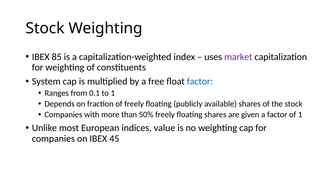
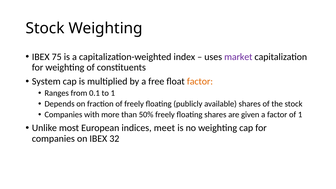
85: 85 -> 75 (57, 57)
factor colour: blue -> orange (200, 81)
value: value -> meet (164, 128)
45: 45 -> 32 (114, 139)
